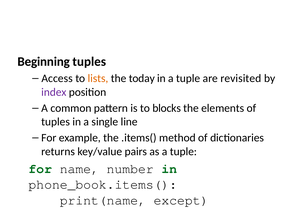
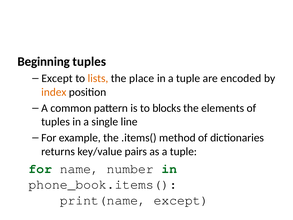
Access: Access -> Except (57, 78)
today: today -> place (142, 78)
revisited: revisited -> encoded (241, 78)
index colour: purple -> orange (54, 92)
